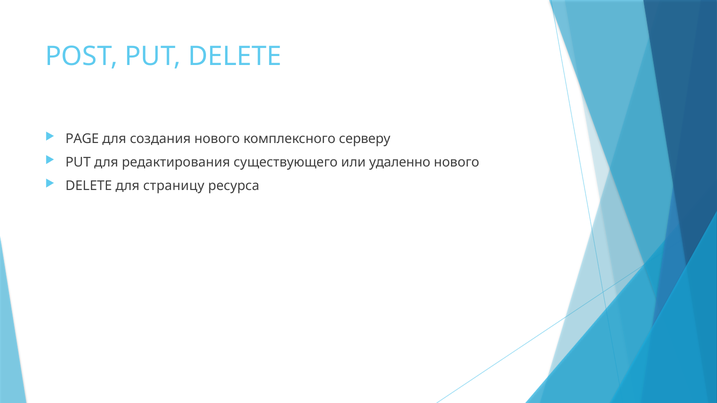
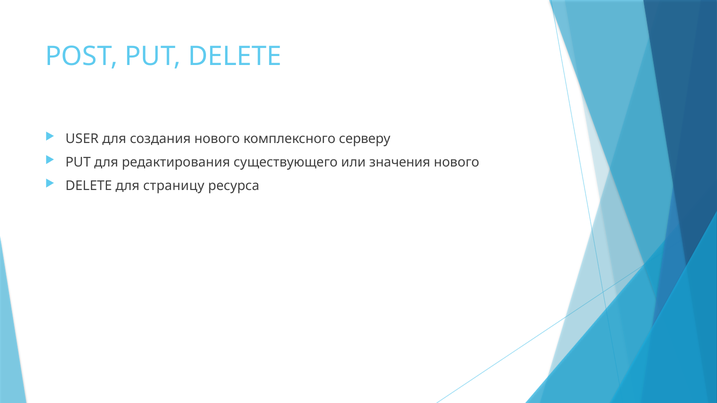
PAGE: PAGE -> USER (82, 139)
удаленно: удаленно -> значения (400, 162)
